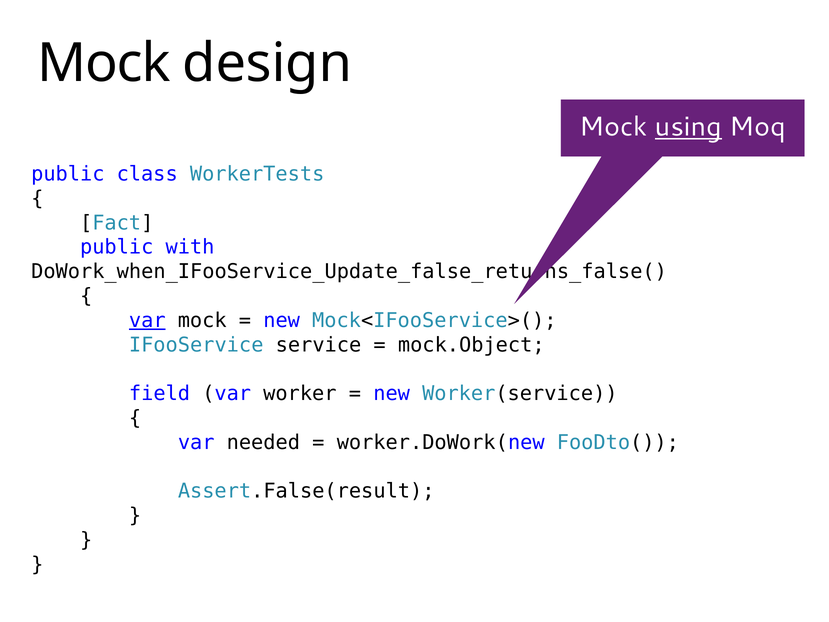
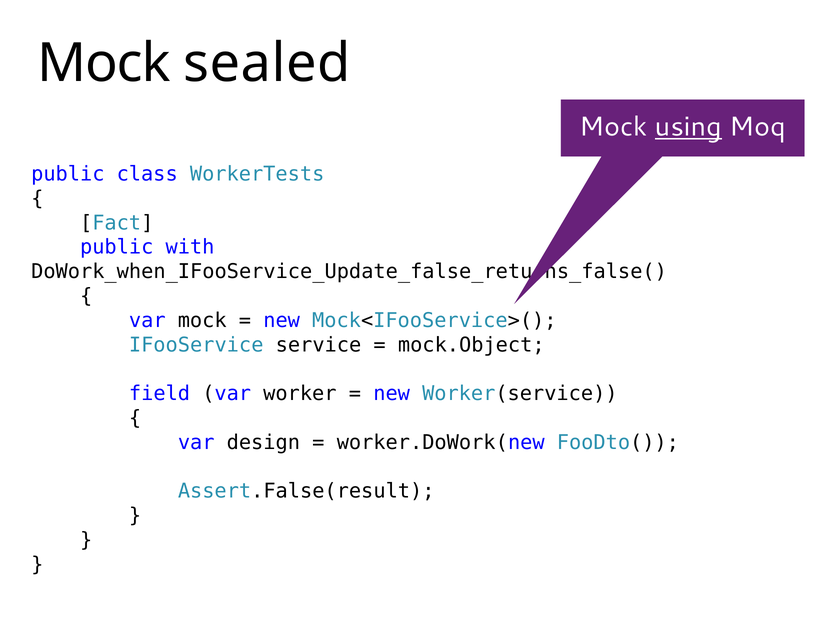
design: design -> sealed (267, 63)
var underline: present -> none (147, 320)
needed: needed -> design (263, 442)
